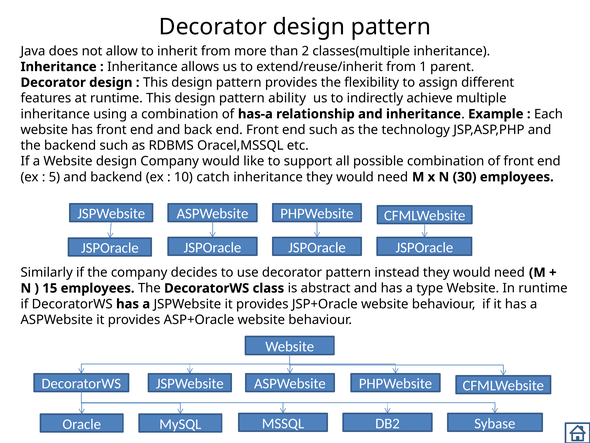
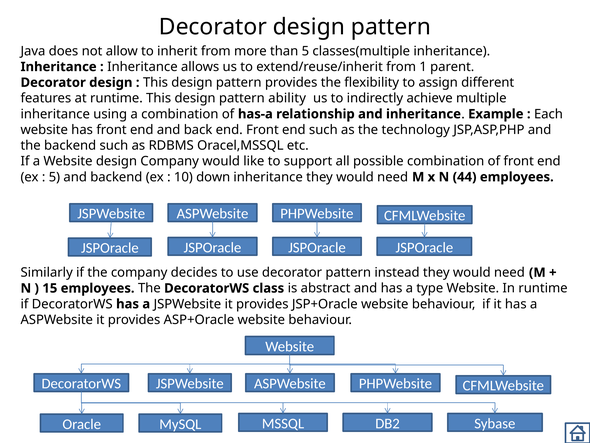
than 2: 2 -> 5 (305, 51)
catch: catch -> down (213, 177)
30: 30 -> 44 (465, 177)
